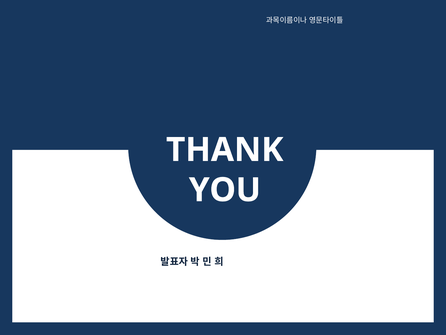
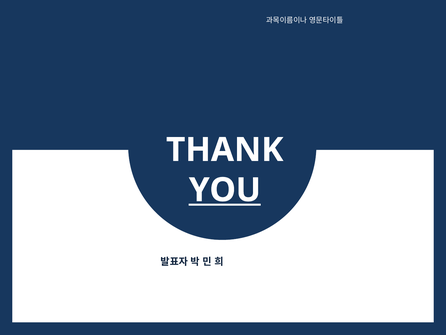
YOU underline: none -> present (225, 190)
